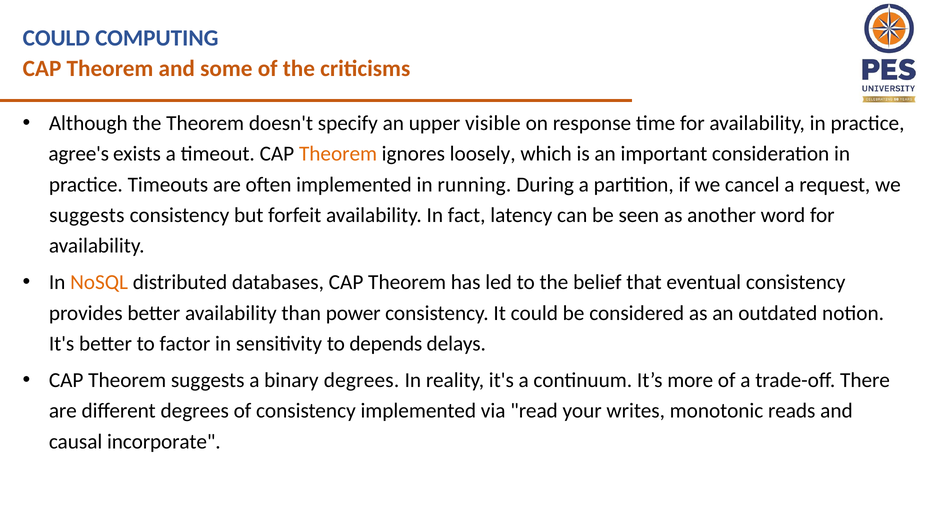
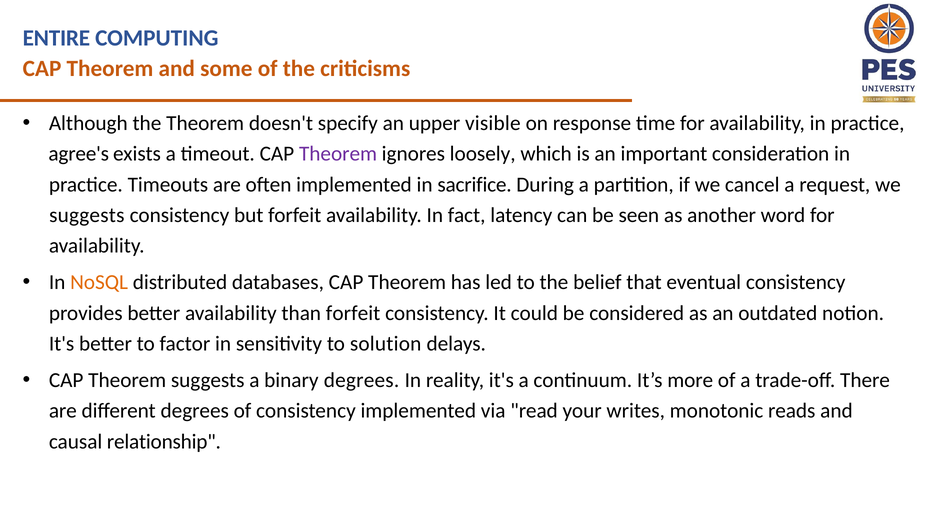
COULD: COULD -> ENTIRE (56, 38)
Theorem colour: orange -> purple (338, 154)
running: running -> sacrifice (475, 184)
than power: power -> forfeit (353, 313)
depends: depends -> solution (386, 343)
incorporate: incorporate -> relationship (164, 441)
